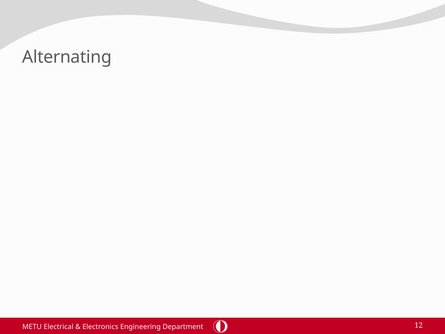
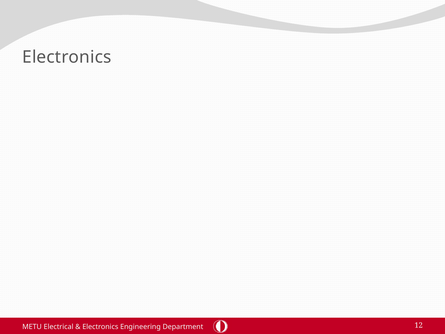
Alternating: Alternating -> Electronics (67, 57)
